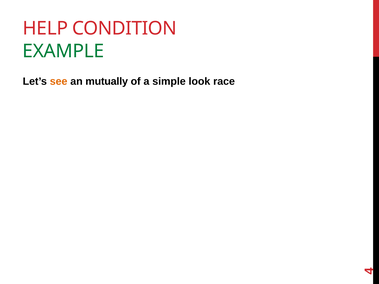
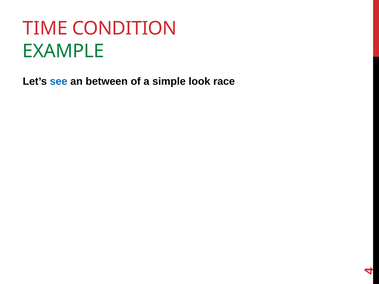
HELP: HELP -> TIME (45, 28)
see colour: orange -> blue (59, 82)
mutually: mutually -> between (107, 82)
